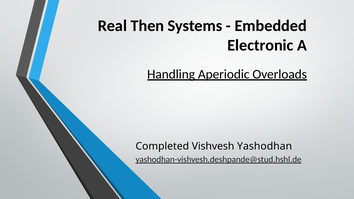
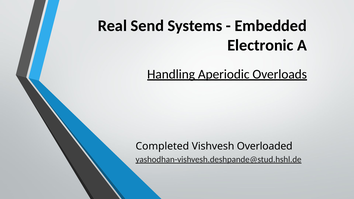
Then: Then -> Send (147, 26)
Yashodhan: Yashodhan -> Overloaded (265, 146)
